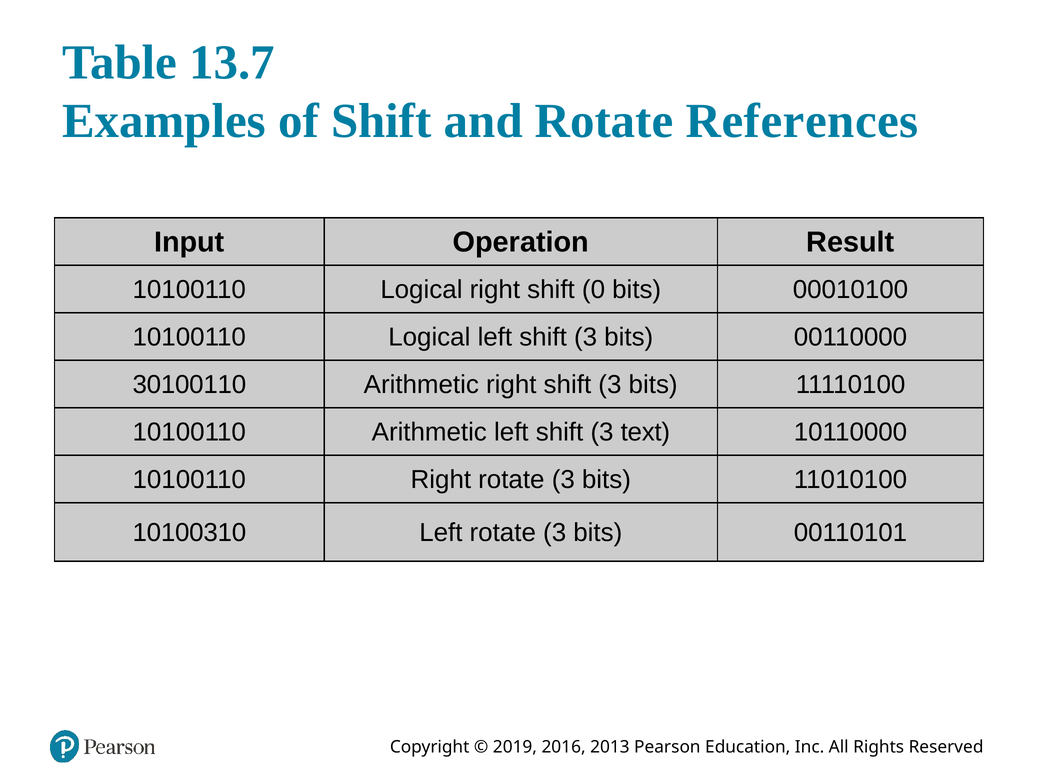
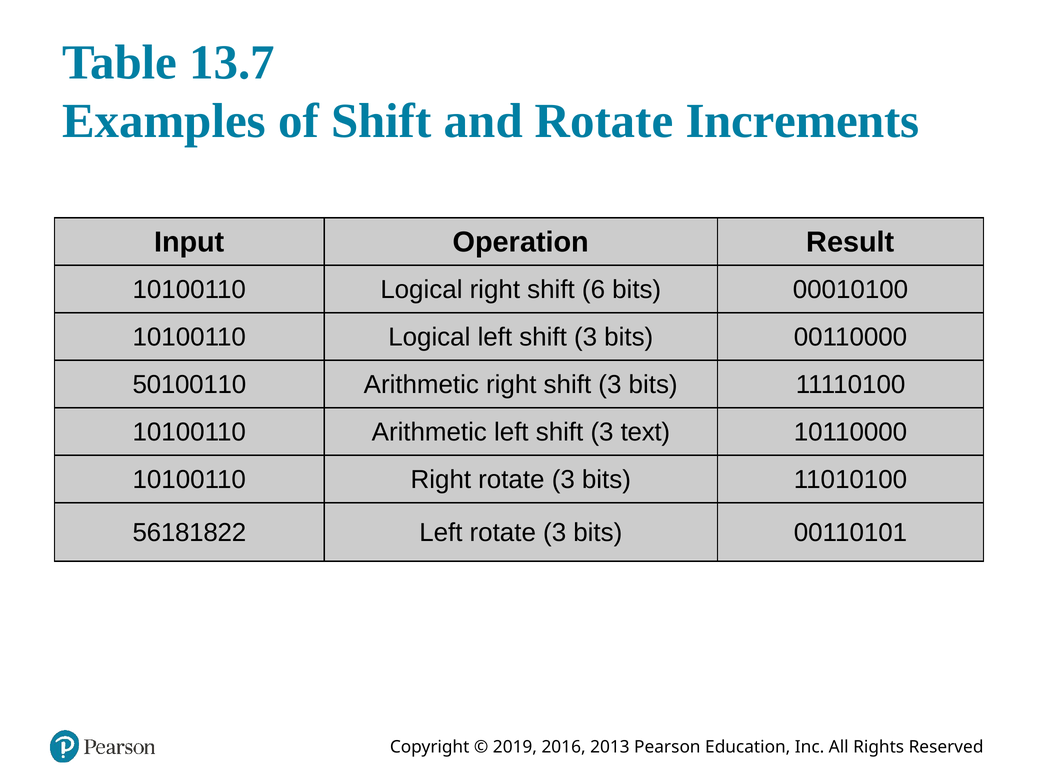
References: References -> Increments (803, 121)
0: 0 -> 6 (594, 289)
30100110: 30100110 -> 50100110 (189, 384)
10100310: 10100310 -> 56181822 (189, 532)
